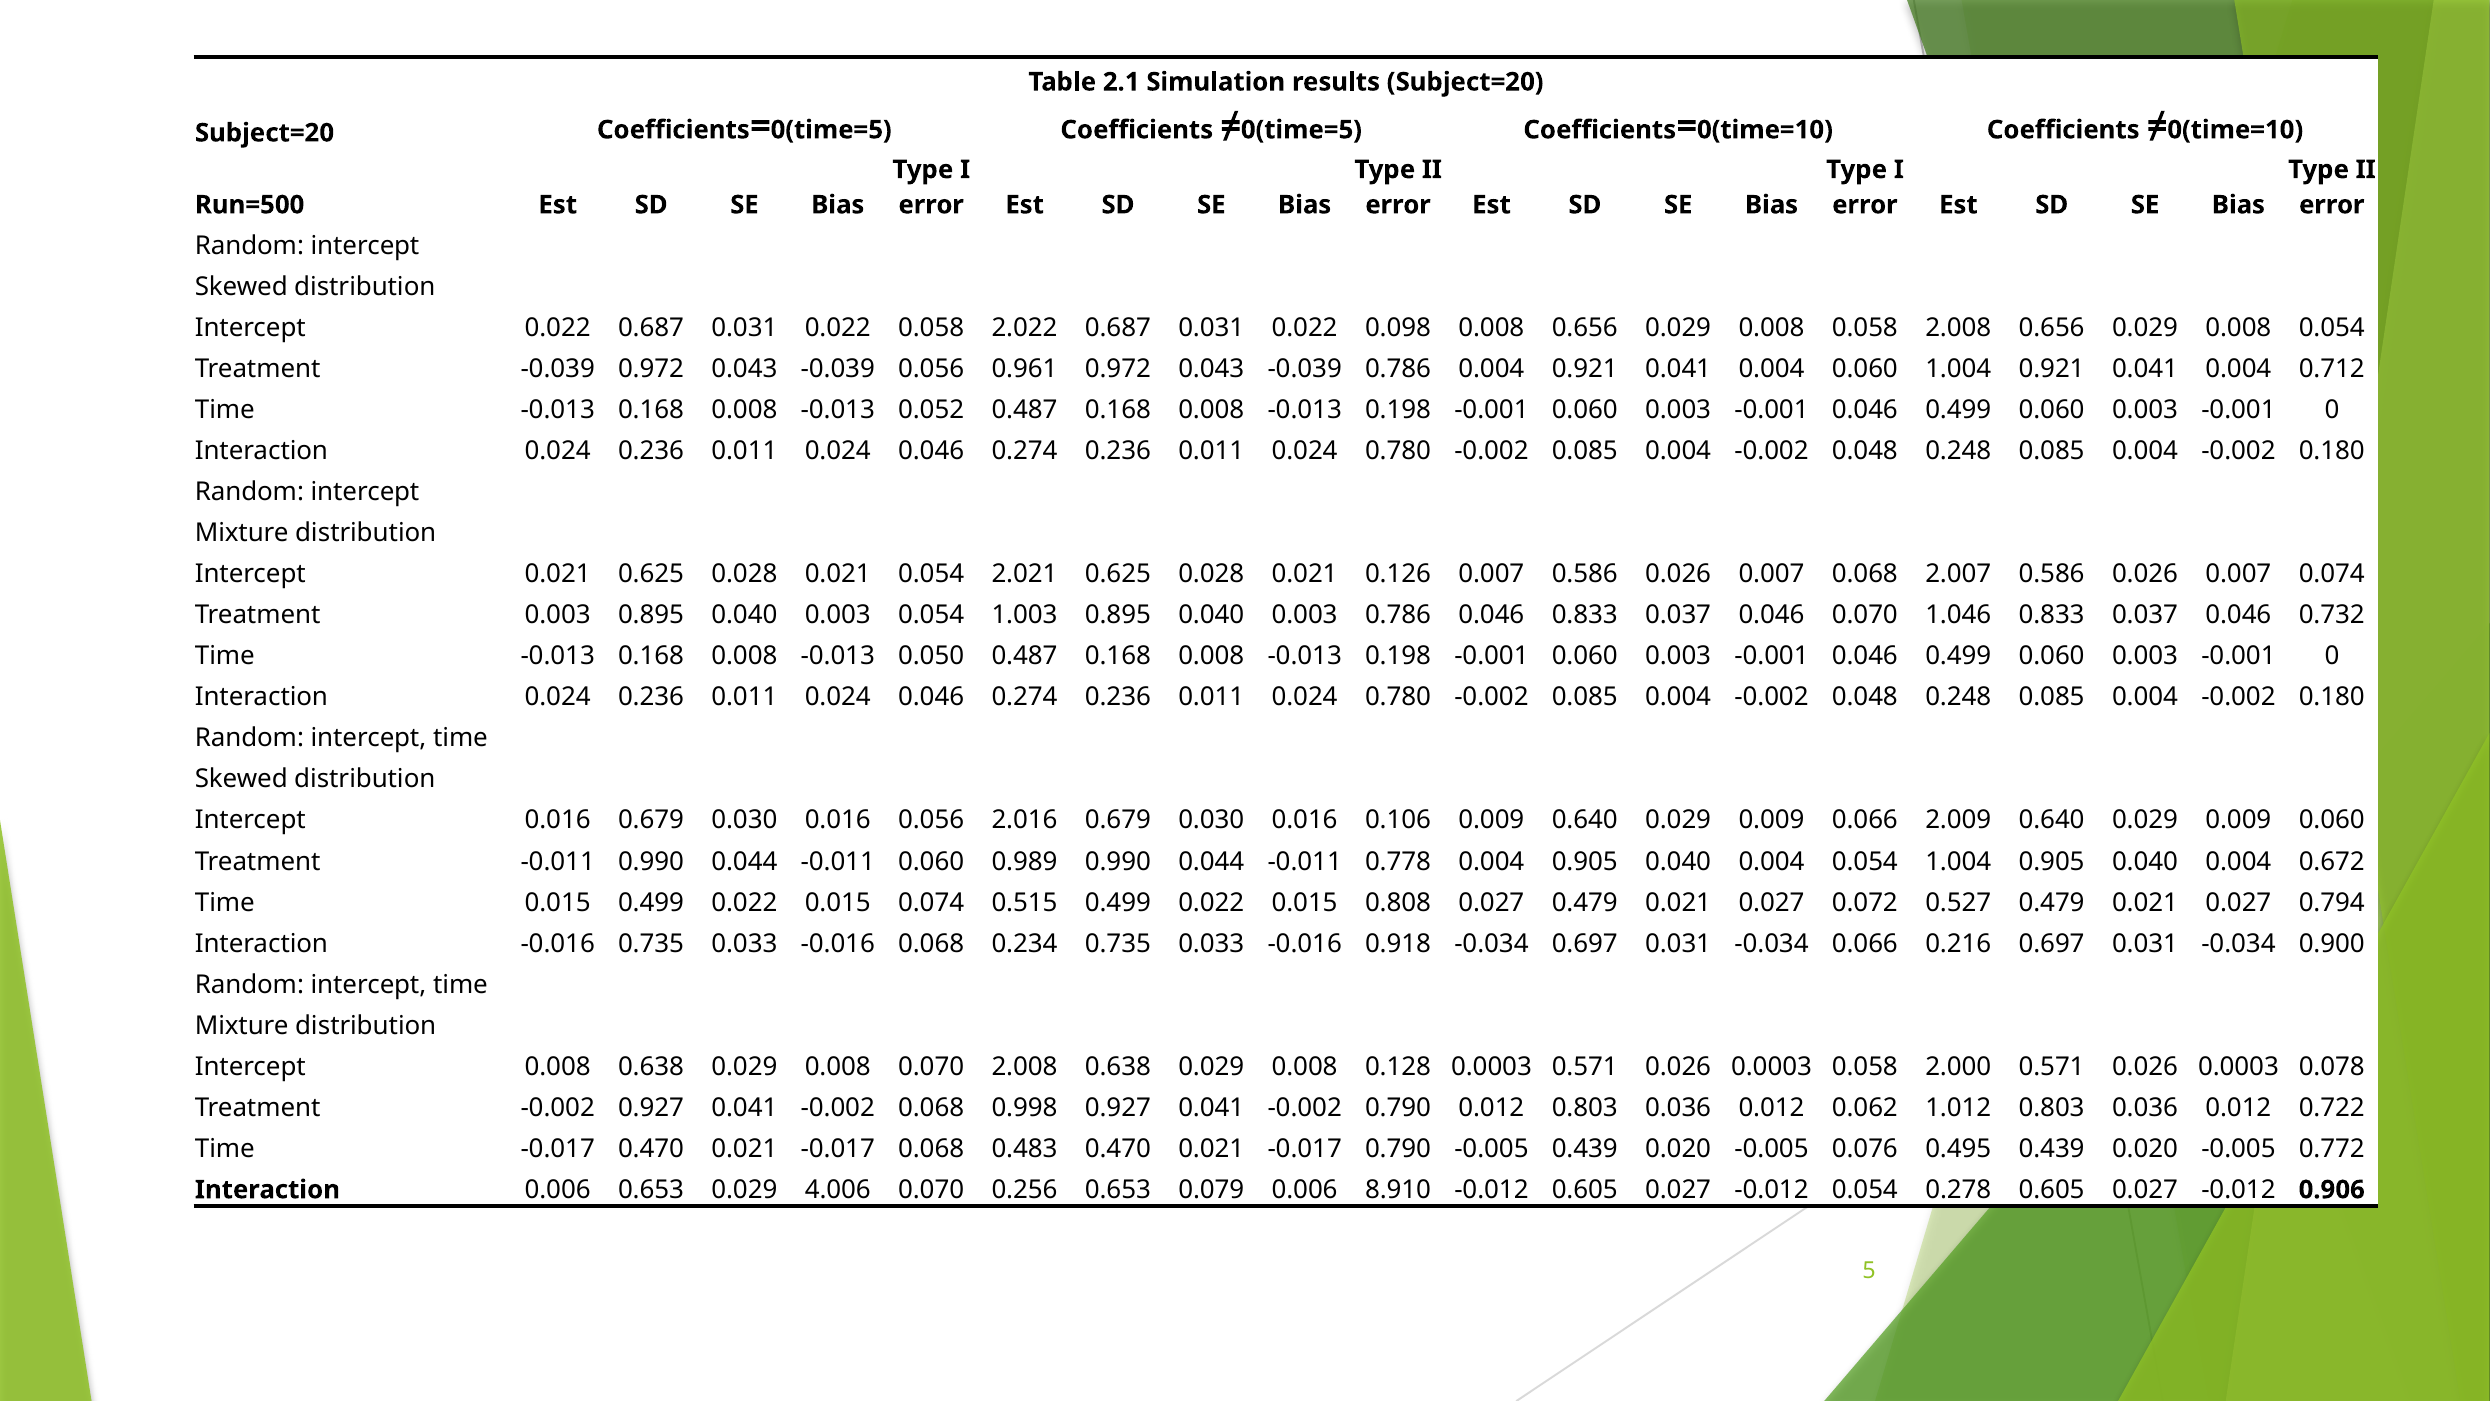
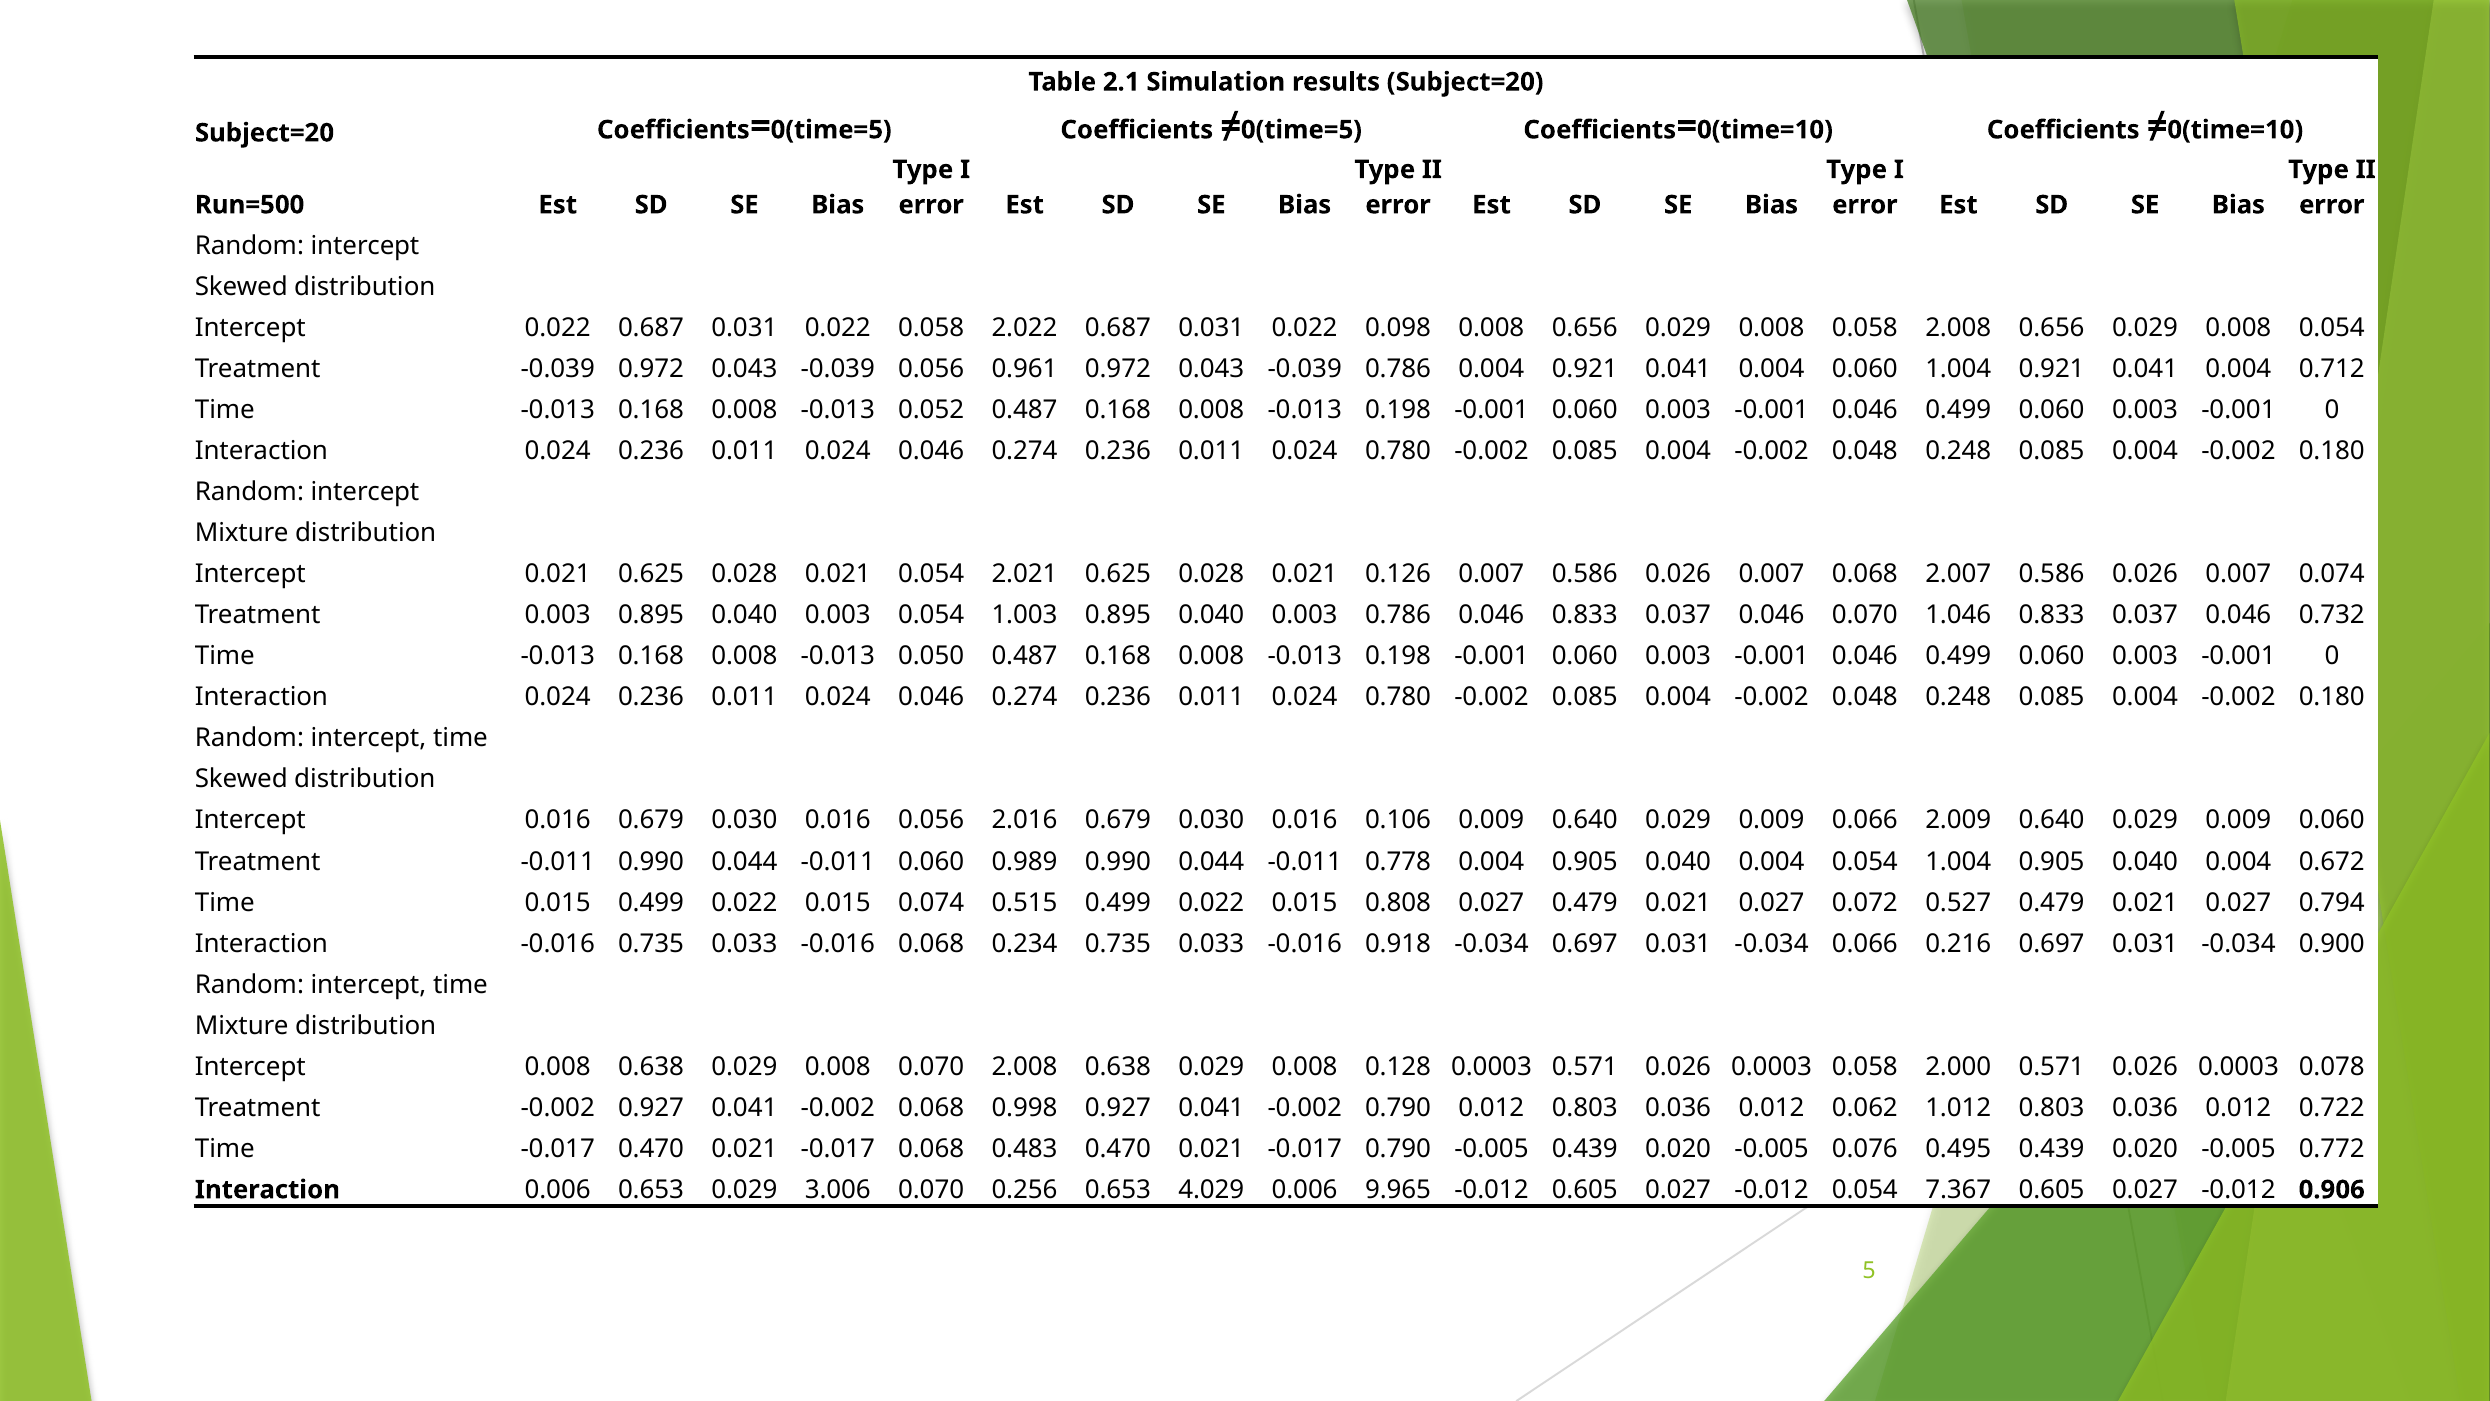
4.006: 4.006 -> 3.006 (838, 1189)
0.079: 0.079 -> 4.029 (1211, 1189)
8.910: 8.910 -> 9.965 (1398, 1189)
0.278: 0.278 -> 7.367 (1958, 1189)
